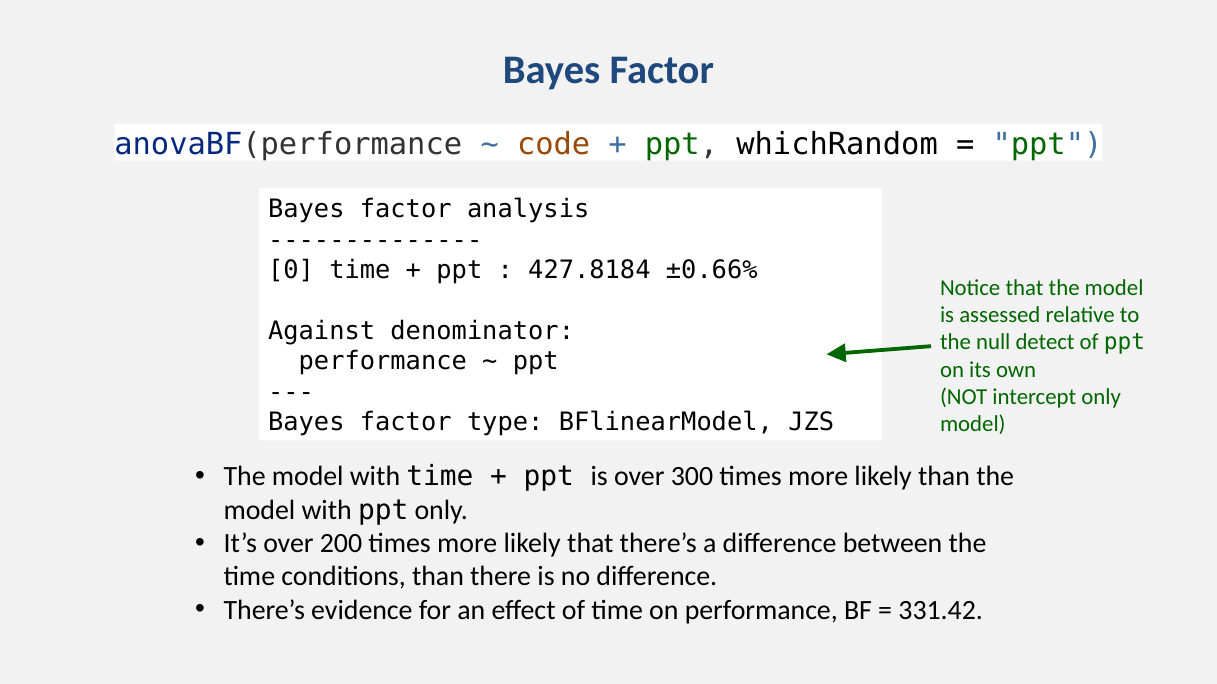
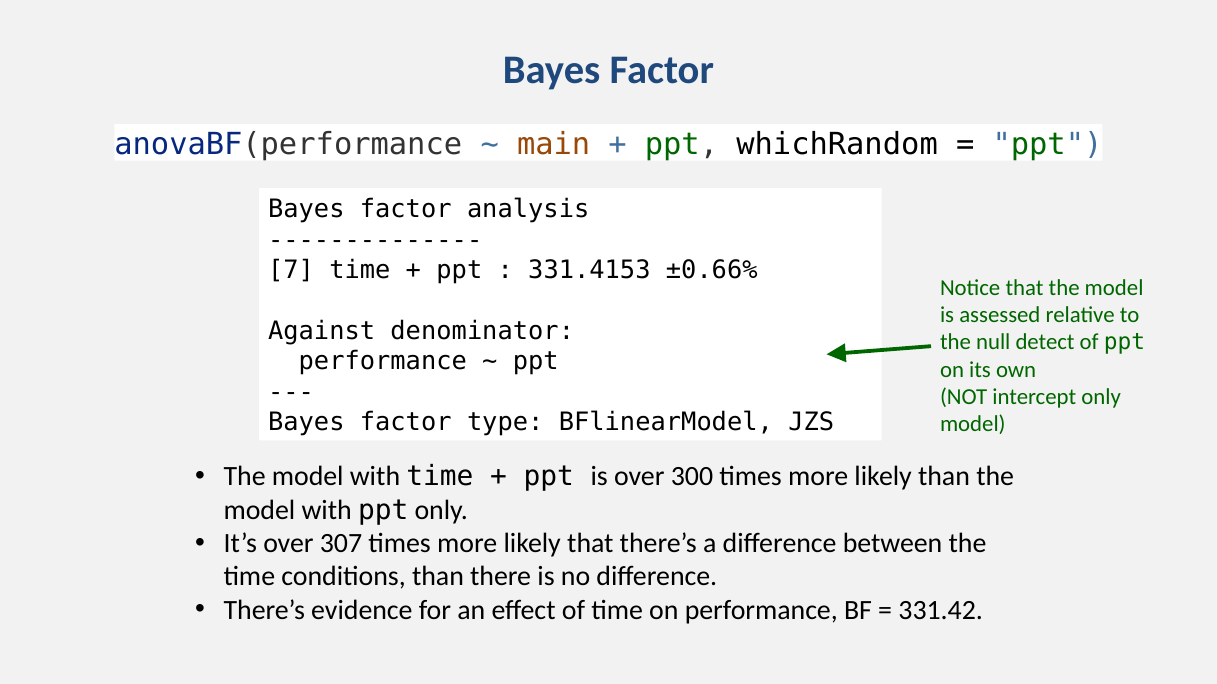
code: code -> main (554, 145)
0: 0 -> 7 (291, 271)
427.8184: 427.8184 -> 331.4153 (589, 271)
200: 200 -> 307 (341, 544)
